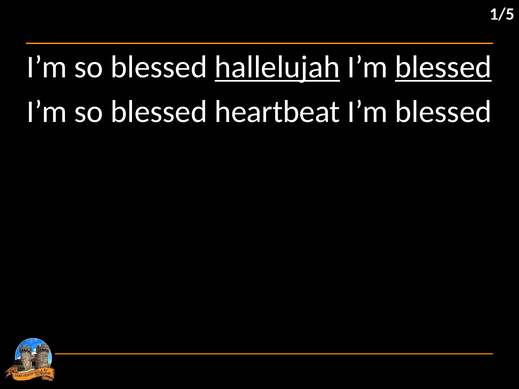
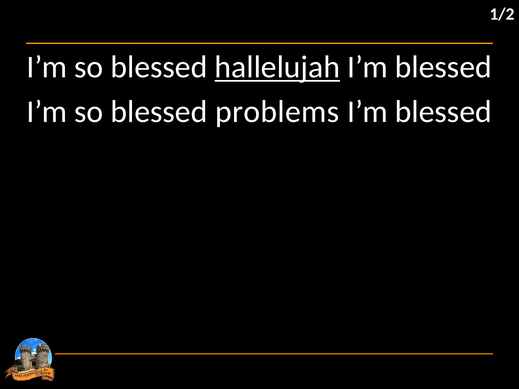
1/5: 1/5 -> 1/2 (502, 14)
blessed underline: present -> none (443, 67)
heartbeat: heartbeat -> problems (277, 112)
